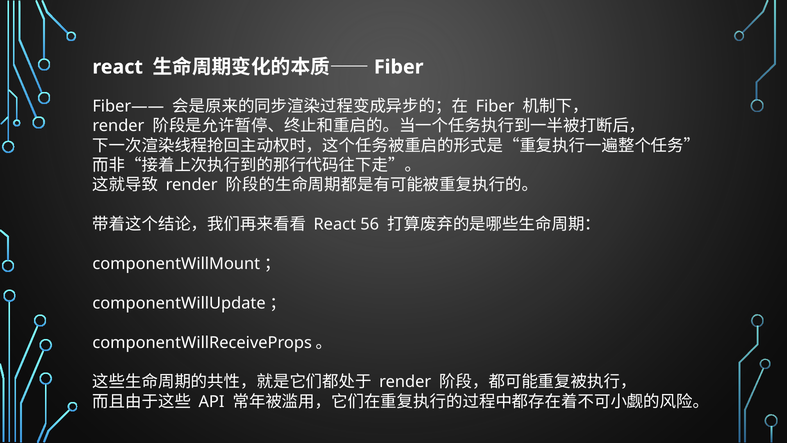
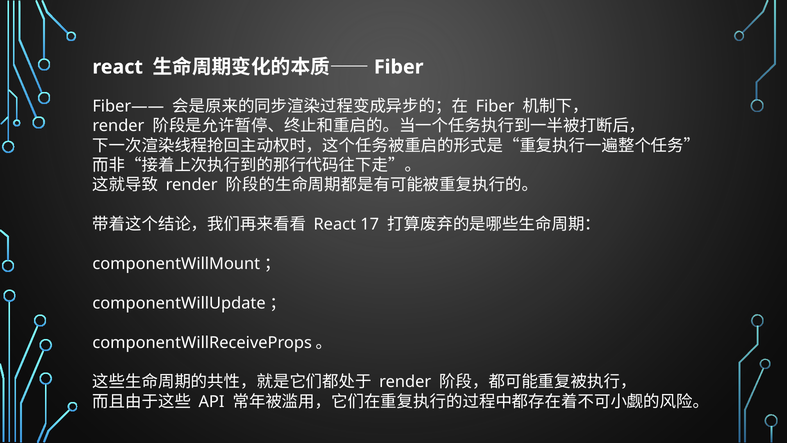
56: 56 -> 17 (370, 224)
